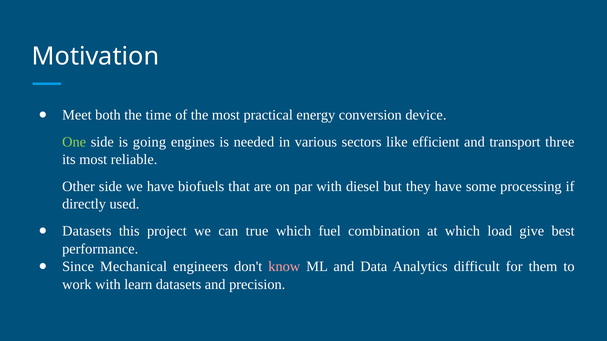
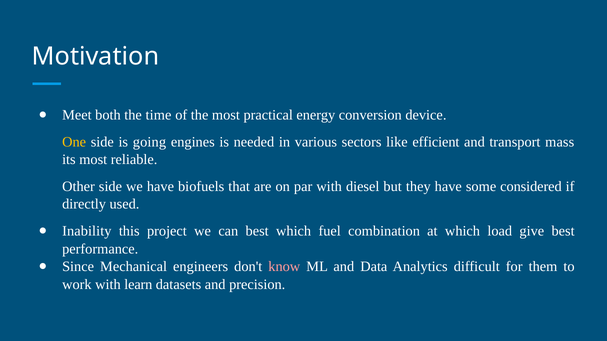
One colour: light green -> yellow (74, 142)
three: three -> mass (560, 142)
processing: processing -> considered (531, 187)
Datasets: Datasets -> Inability (87, 231)
can true: true -> best (257, 231)
